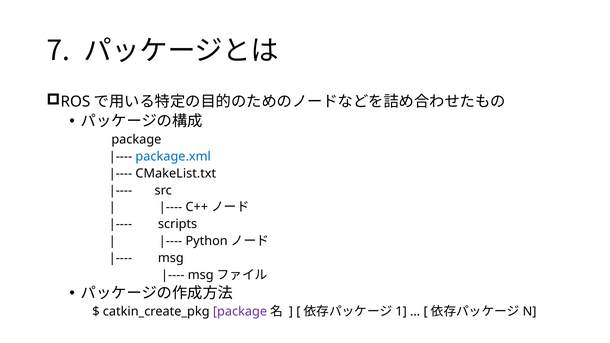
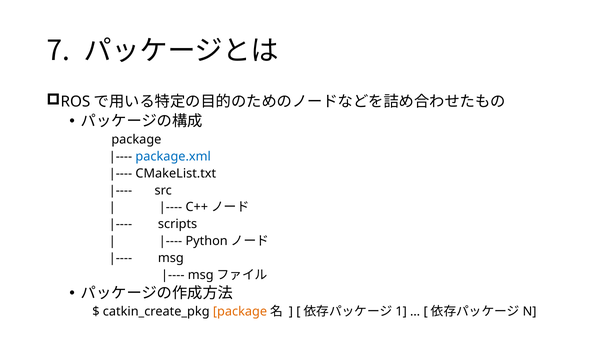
package colour: purple -> orange (240, 312)
